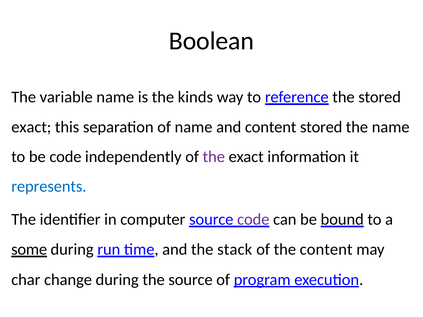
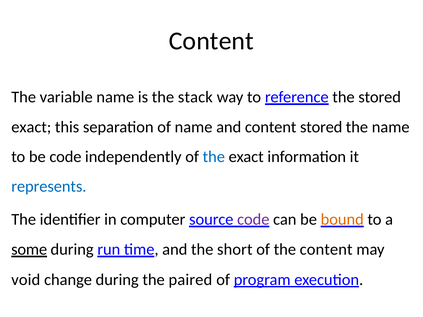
Boolean: Boolean -> Content (211, 41)
kinds: kinds -> stack (195, 97)
the colour: purple -> blue (214, 157)
bound colour: black -> orange (342, 220)
stack: stack -> short (235, 250)
char: char -> void (26, 280)
the source: source -> paired (190, 280)
